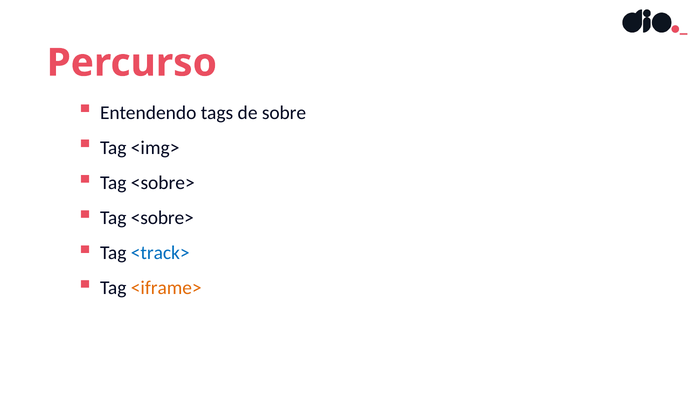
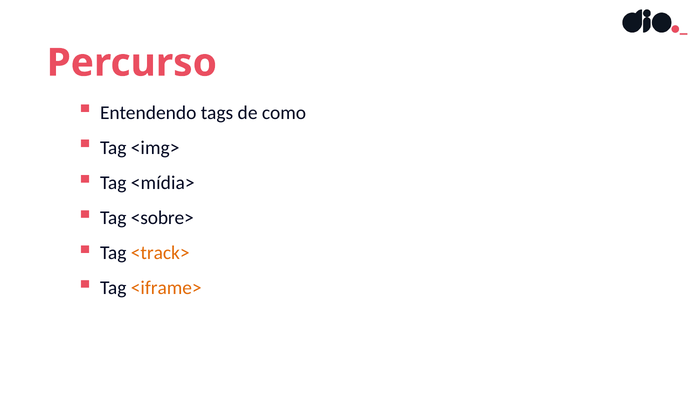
sobre: sobre -> como (284, 113)
<sobre>: <sobre> -> <mídia> (163, 183)
<track> colour: blue -> orange (160, 253)
